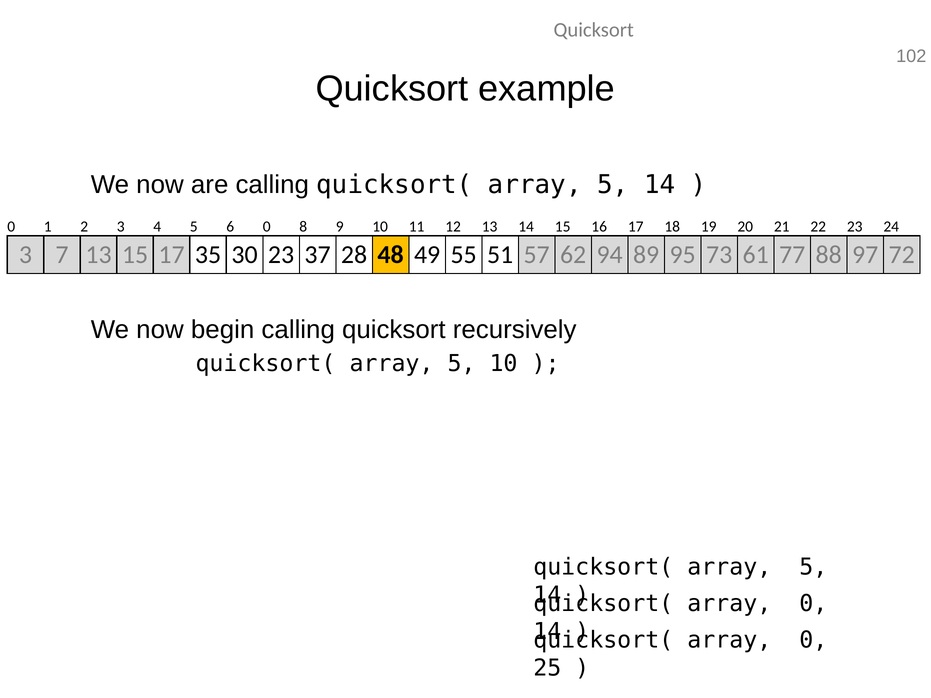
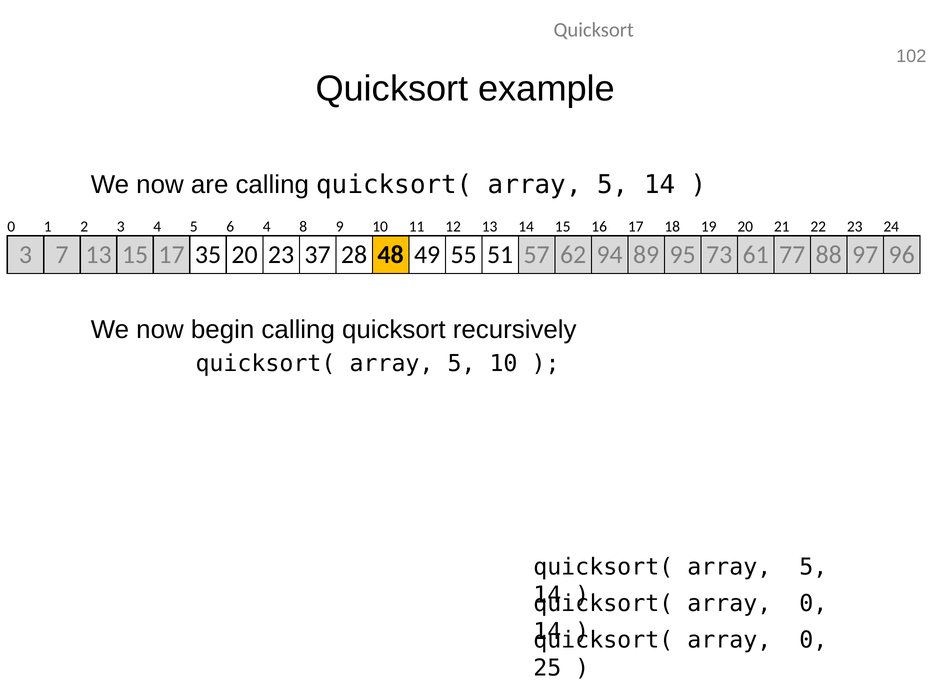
6 0: 0 -> 4 (267, 227)
35 30: 30 -> 20 (245, 255)
72: 72 -> 96 (902, 255)
